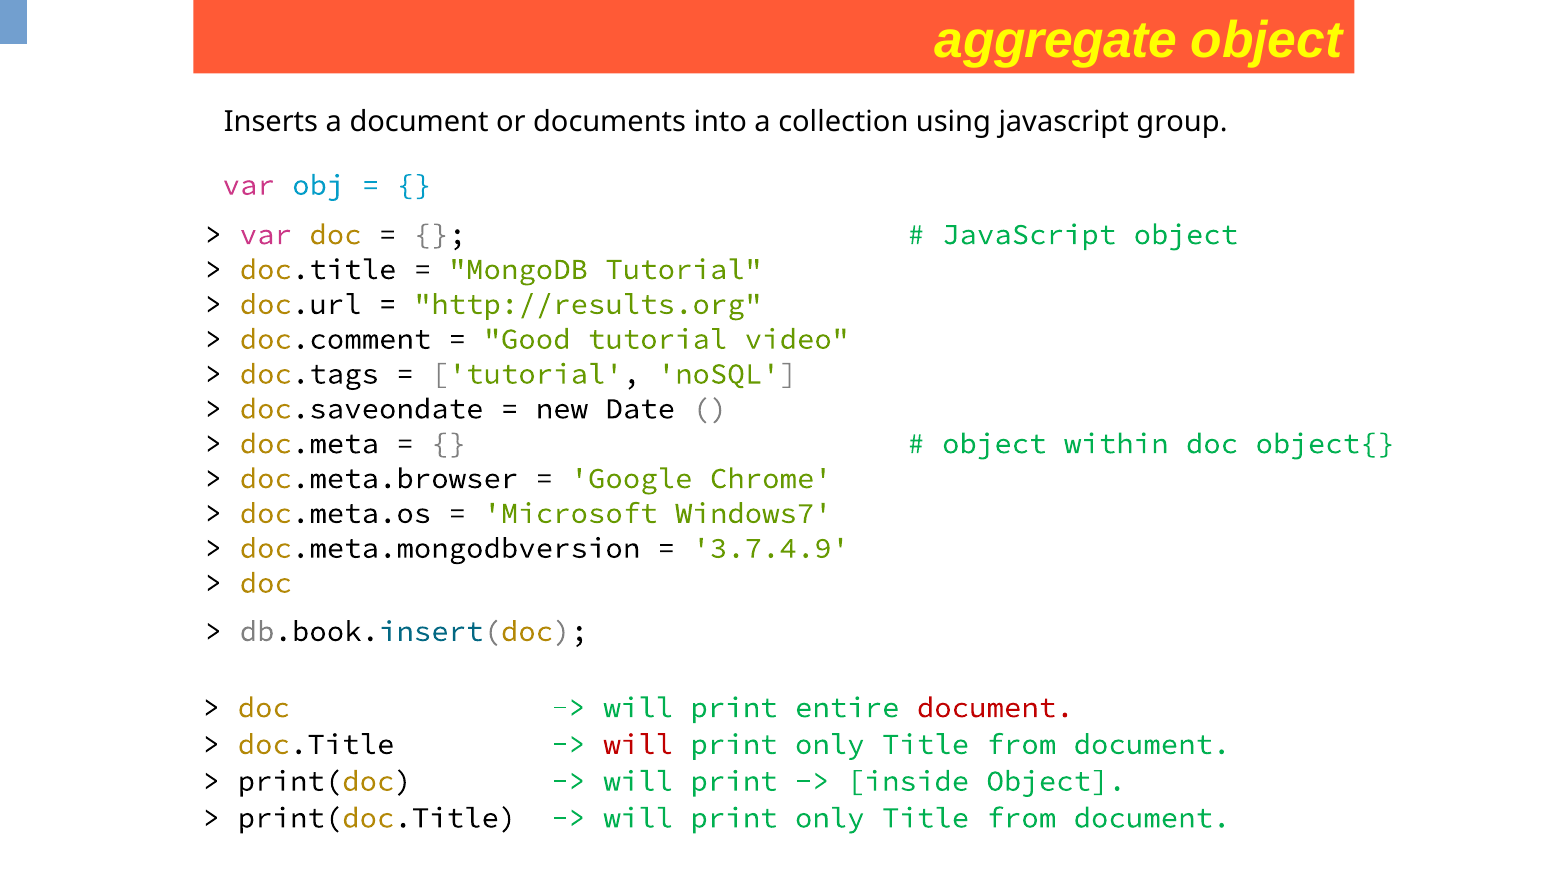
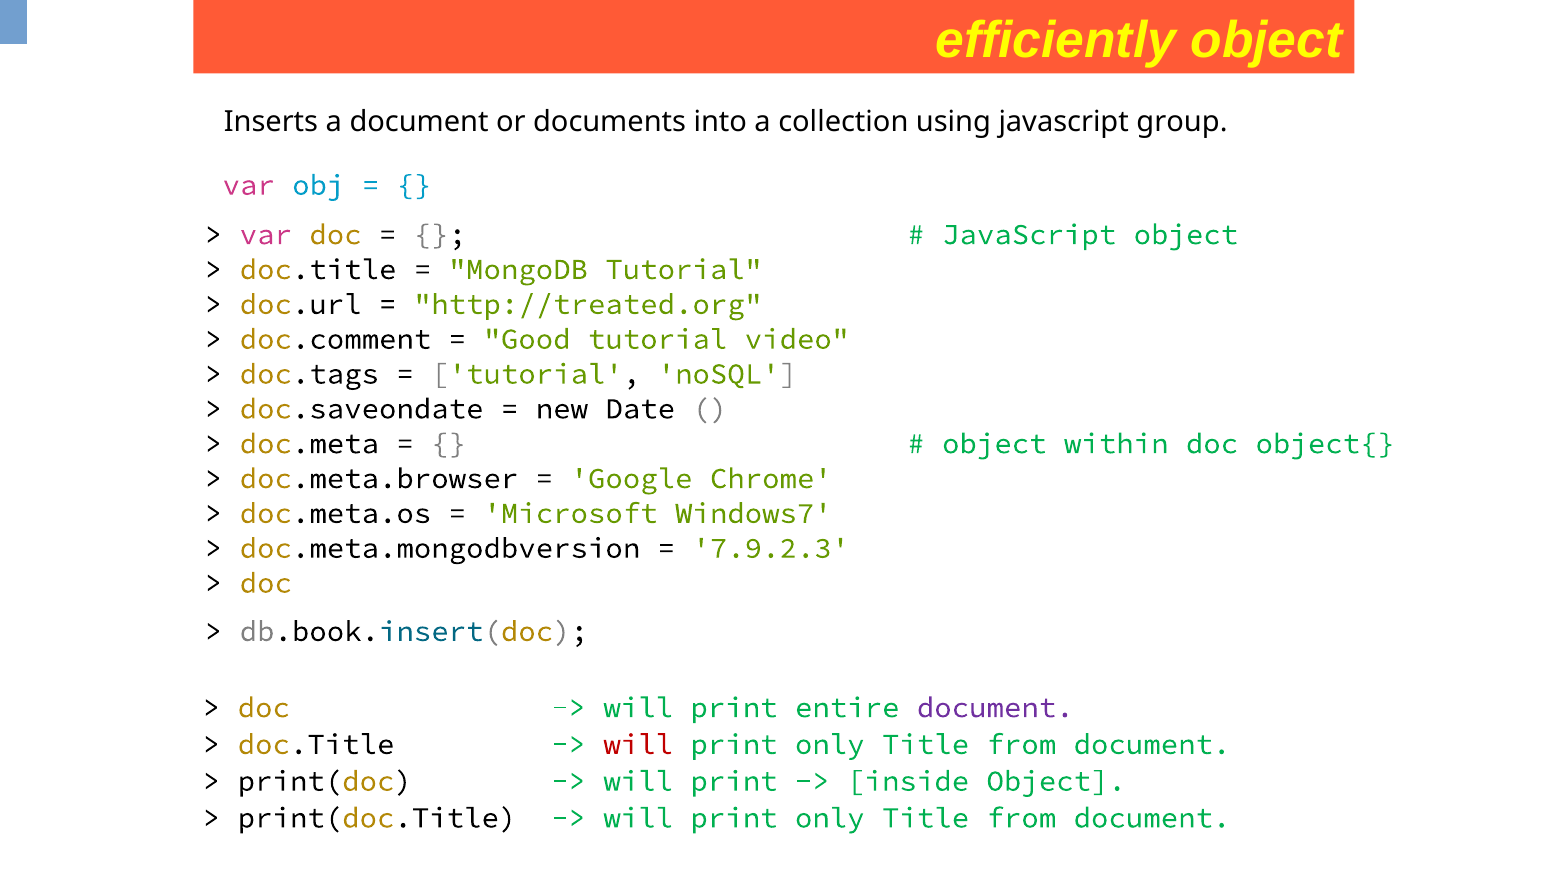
aggregate: aggregate -> efficiently (1056, 40)
http://results.org: http://results.org -> http://treated.org (588, 304)
3.7.4.9: 3.7.4.9 -> 7.9.2.3 (771, 548)
document colour: red -> purple (995, 707)
